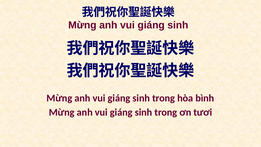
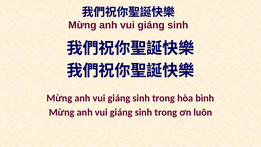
tươi: tươi -> luôn (203, 112)
